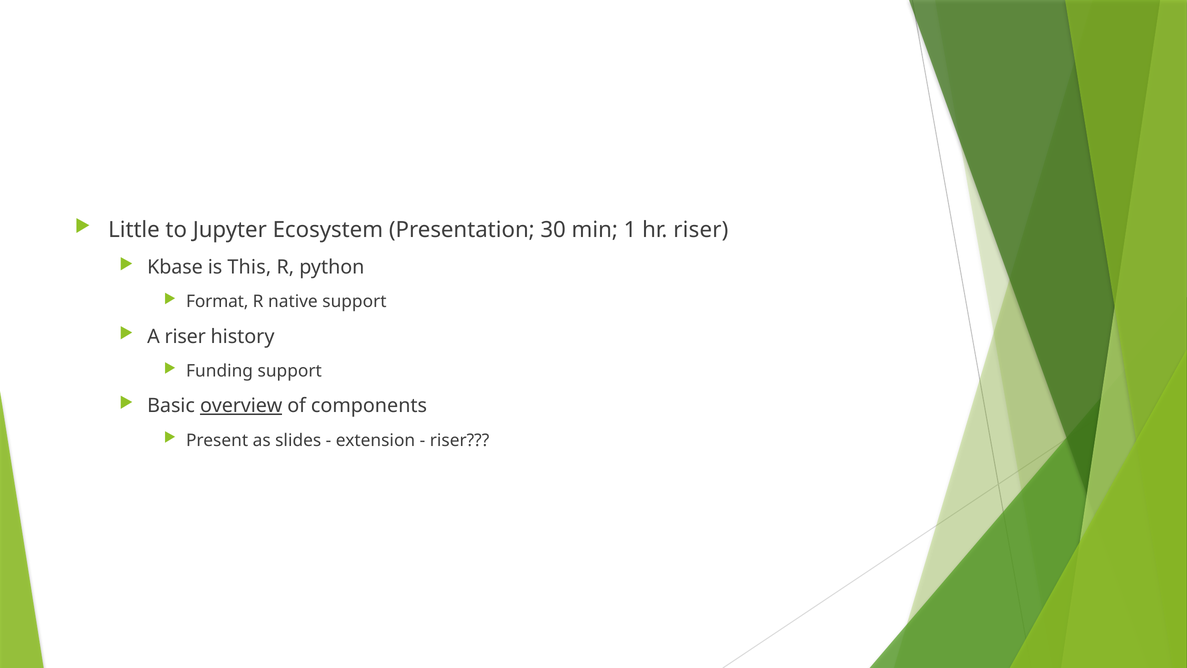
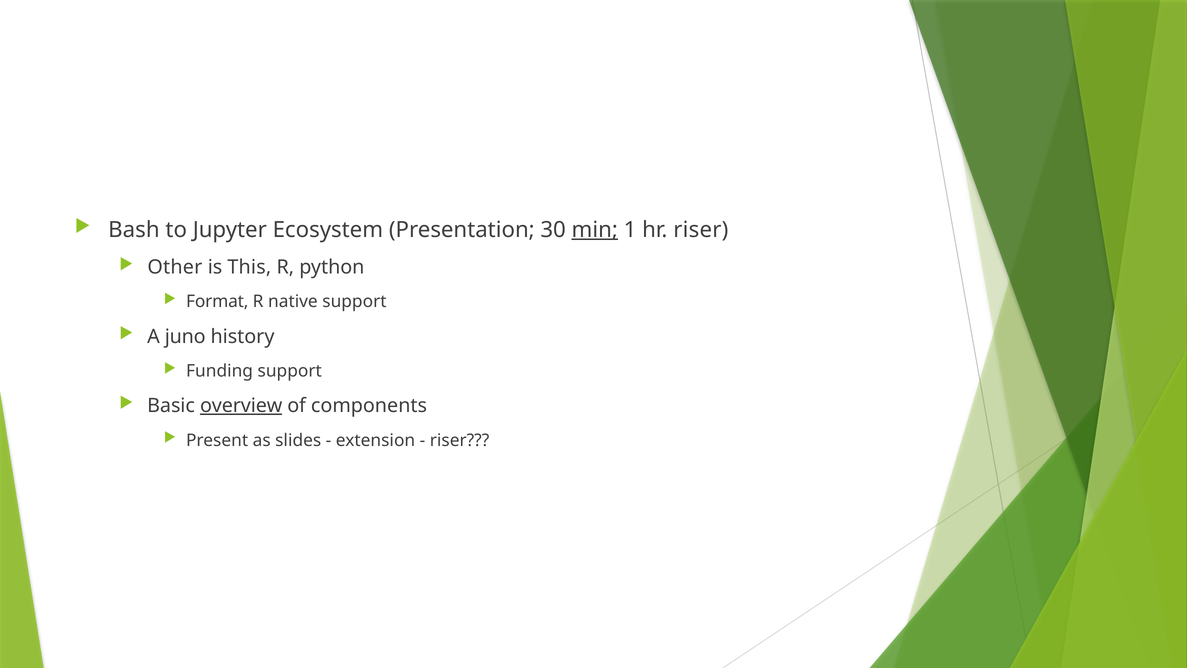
Little: Little -> Bash (134, 230)
min underline: none -> present (595, 230)
Kbase: Kbase -> Other (175, 267)
A riser: riser -> juno (185, 336)
